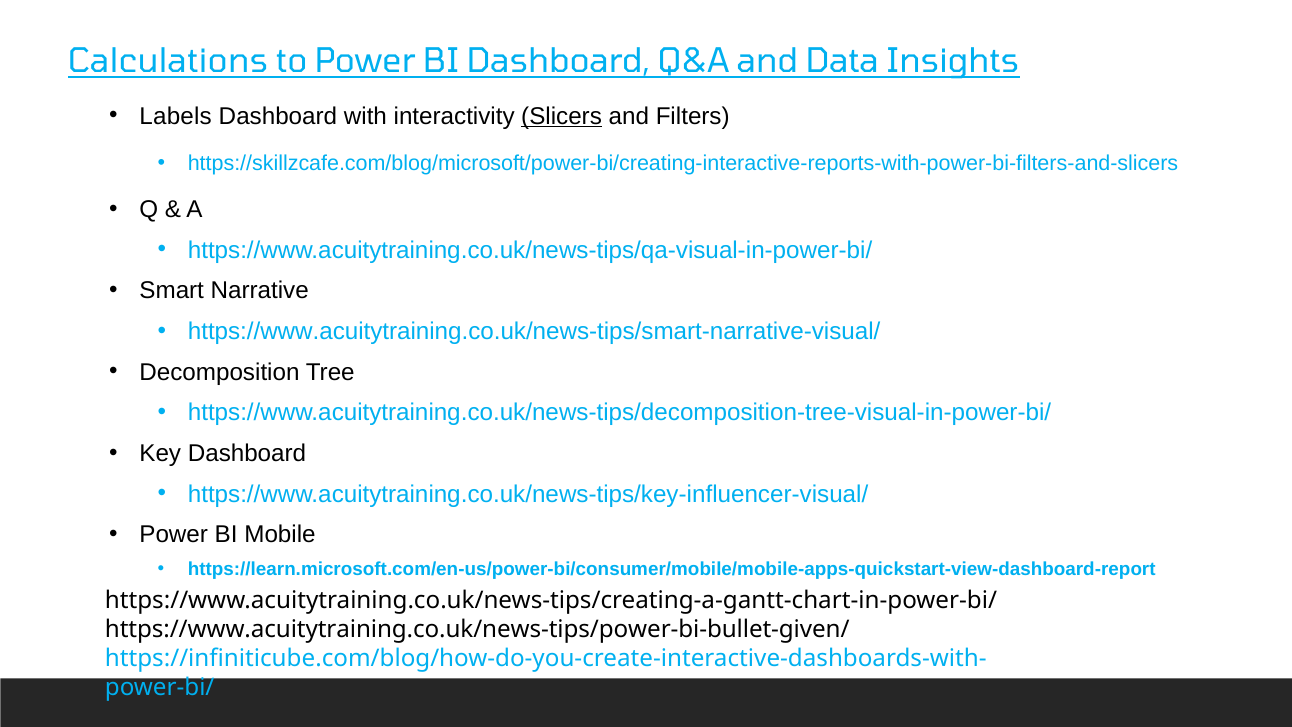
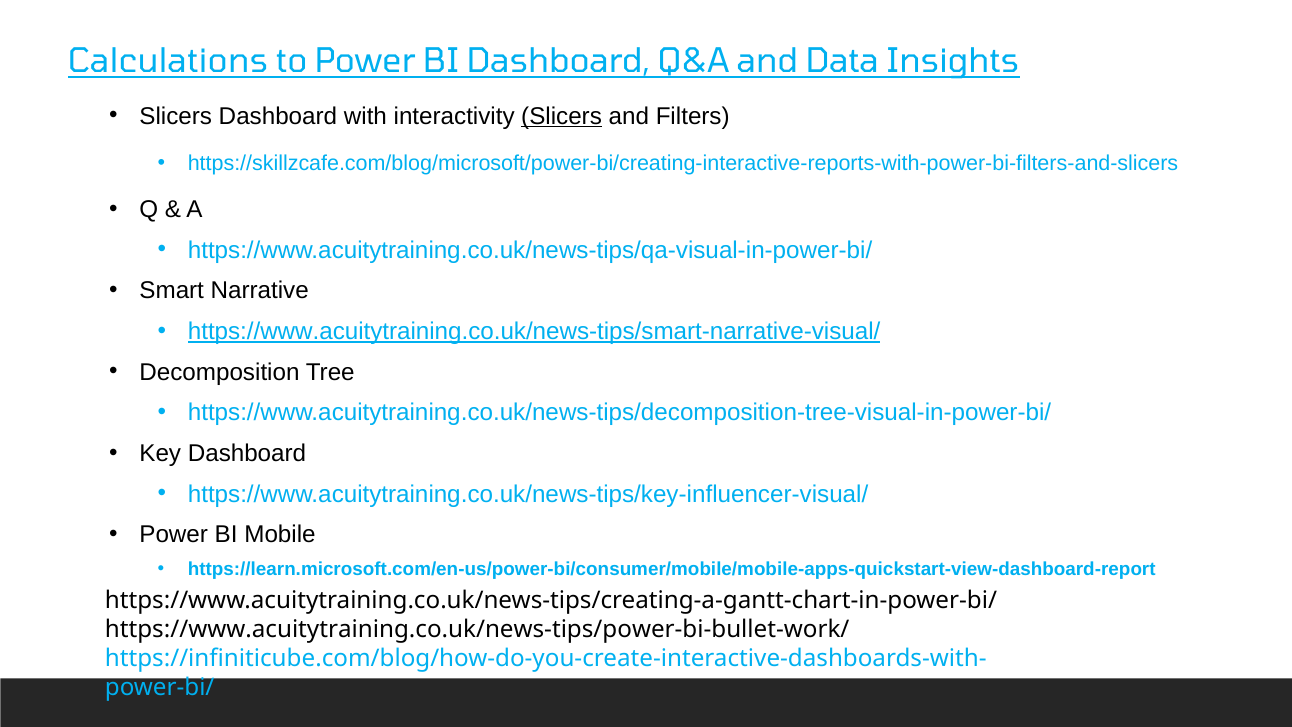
Labels: Labels -> Slicers (176, 116)
https://www.acuitytraining.co.uk/news-tips/smart-narrative-visual/ underline: none -> present (534, 331)
https://www.acuitytraining.co.uk/news-tips/power-bi-bullet-given/: https://www.acuitytraining.co.uk/news-tips/power-bi-bullet-given/ -> https://www.acuitytraining.co.uk/news-tips/power-bi-bullet-work/ (477, 630)
